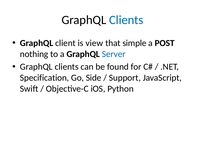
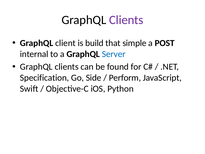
Clients colour: blue -> purple (126, 20)
view: view -> build (94, 43)
nothing: nothing -> internal (34, 54)
Support: Support -> Perform (125, 78)
